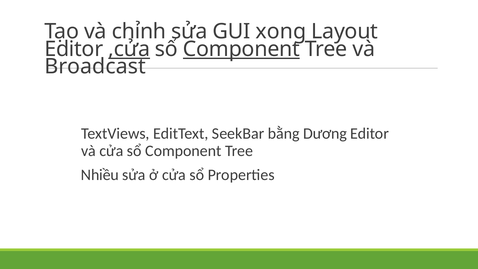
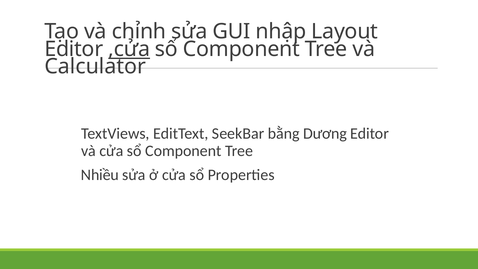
xong: xong -> nhập (281, 31)
Component underline: present -> none (241, 49)
Broadcast: Broadcast -> Calculator (95, 66)
